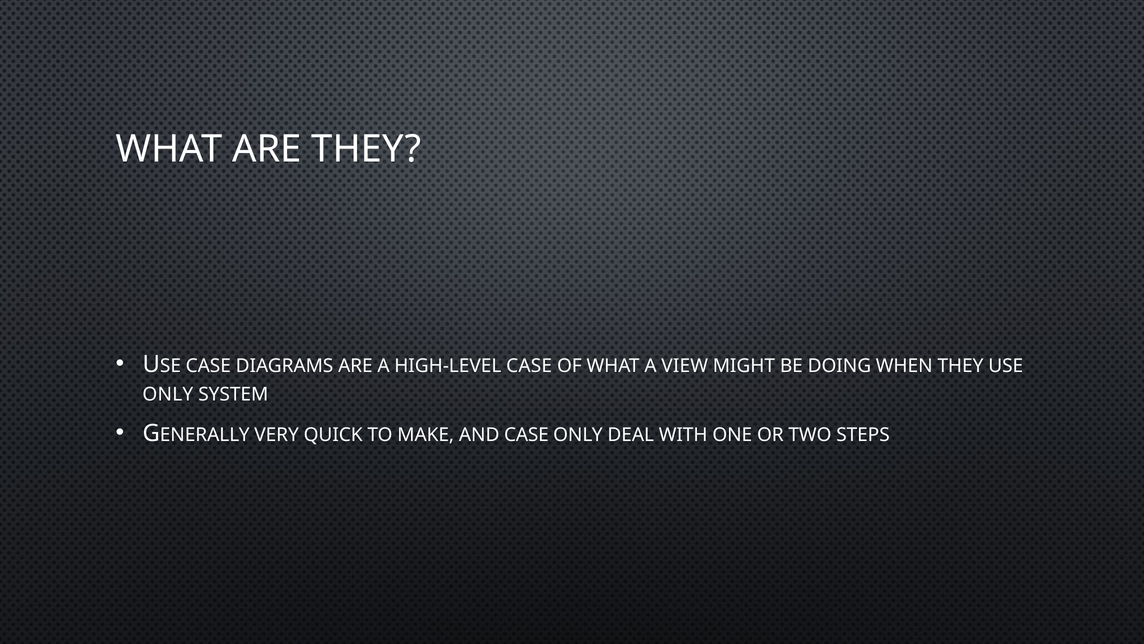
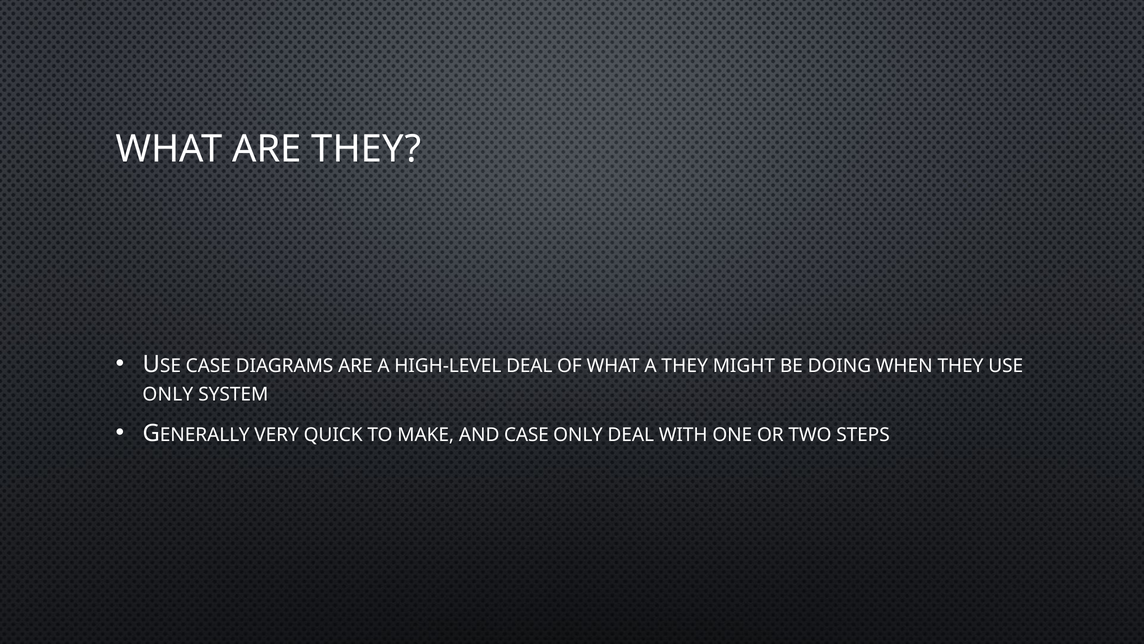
HIGH-LEVEL CASE: CASE -> DEAL (529, 365)
A VIEW: VIEW -> THEY (685, 365)
